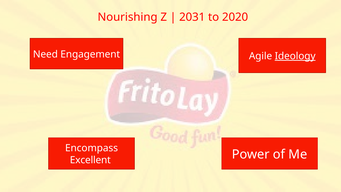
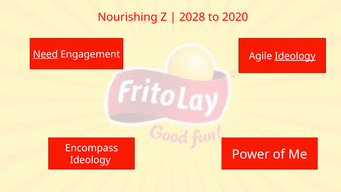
2031: 2031 -> 2028 (192, 17)
Need underline: none -> present (45, 54)
Excellent: Excellent -> Ideology (90, 160)
